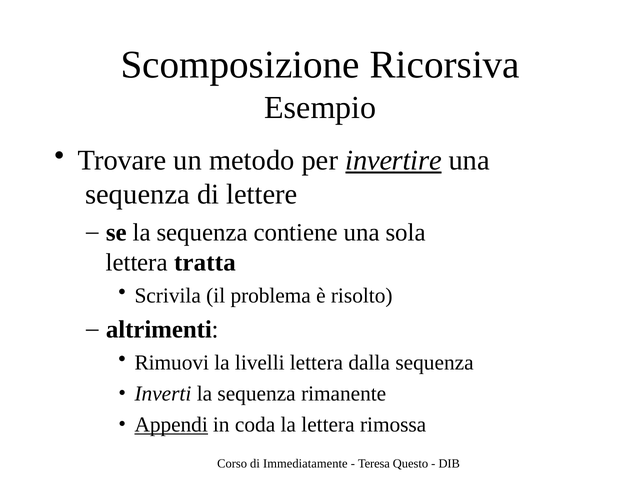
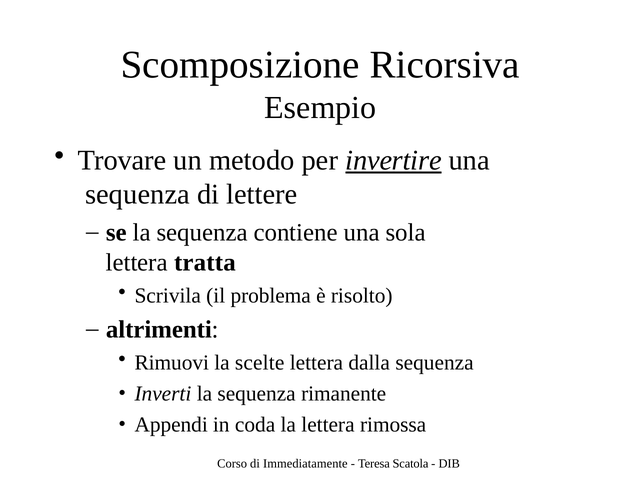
livelli: livelli -> scelte (260, 363)
Appendi underline: present -> none (171, 425)
Questo: Questo -> Scatola (411, 463)
